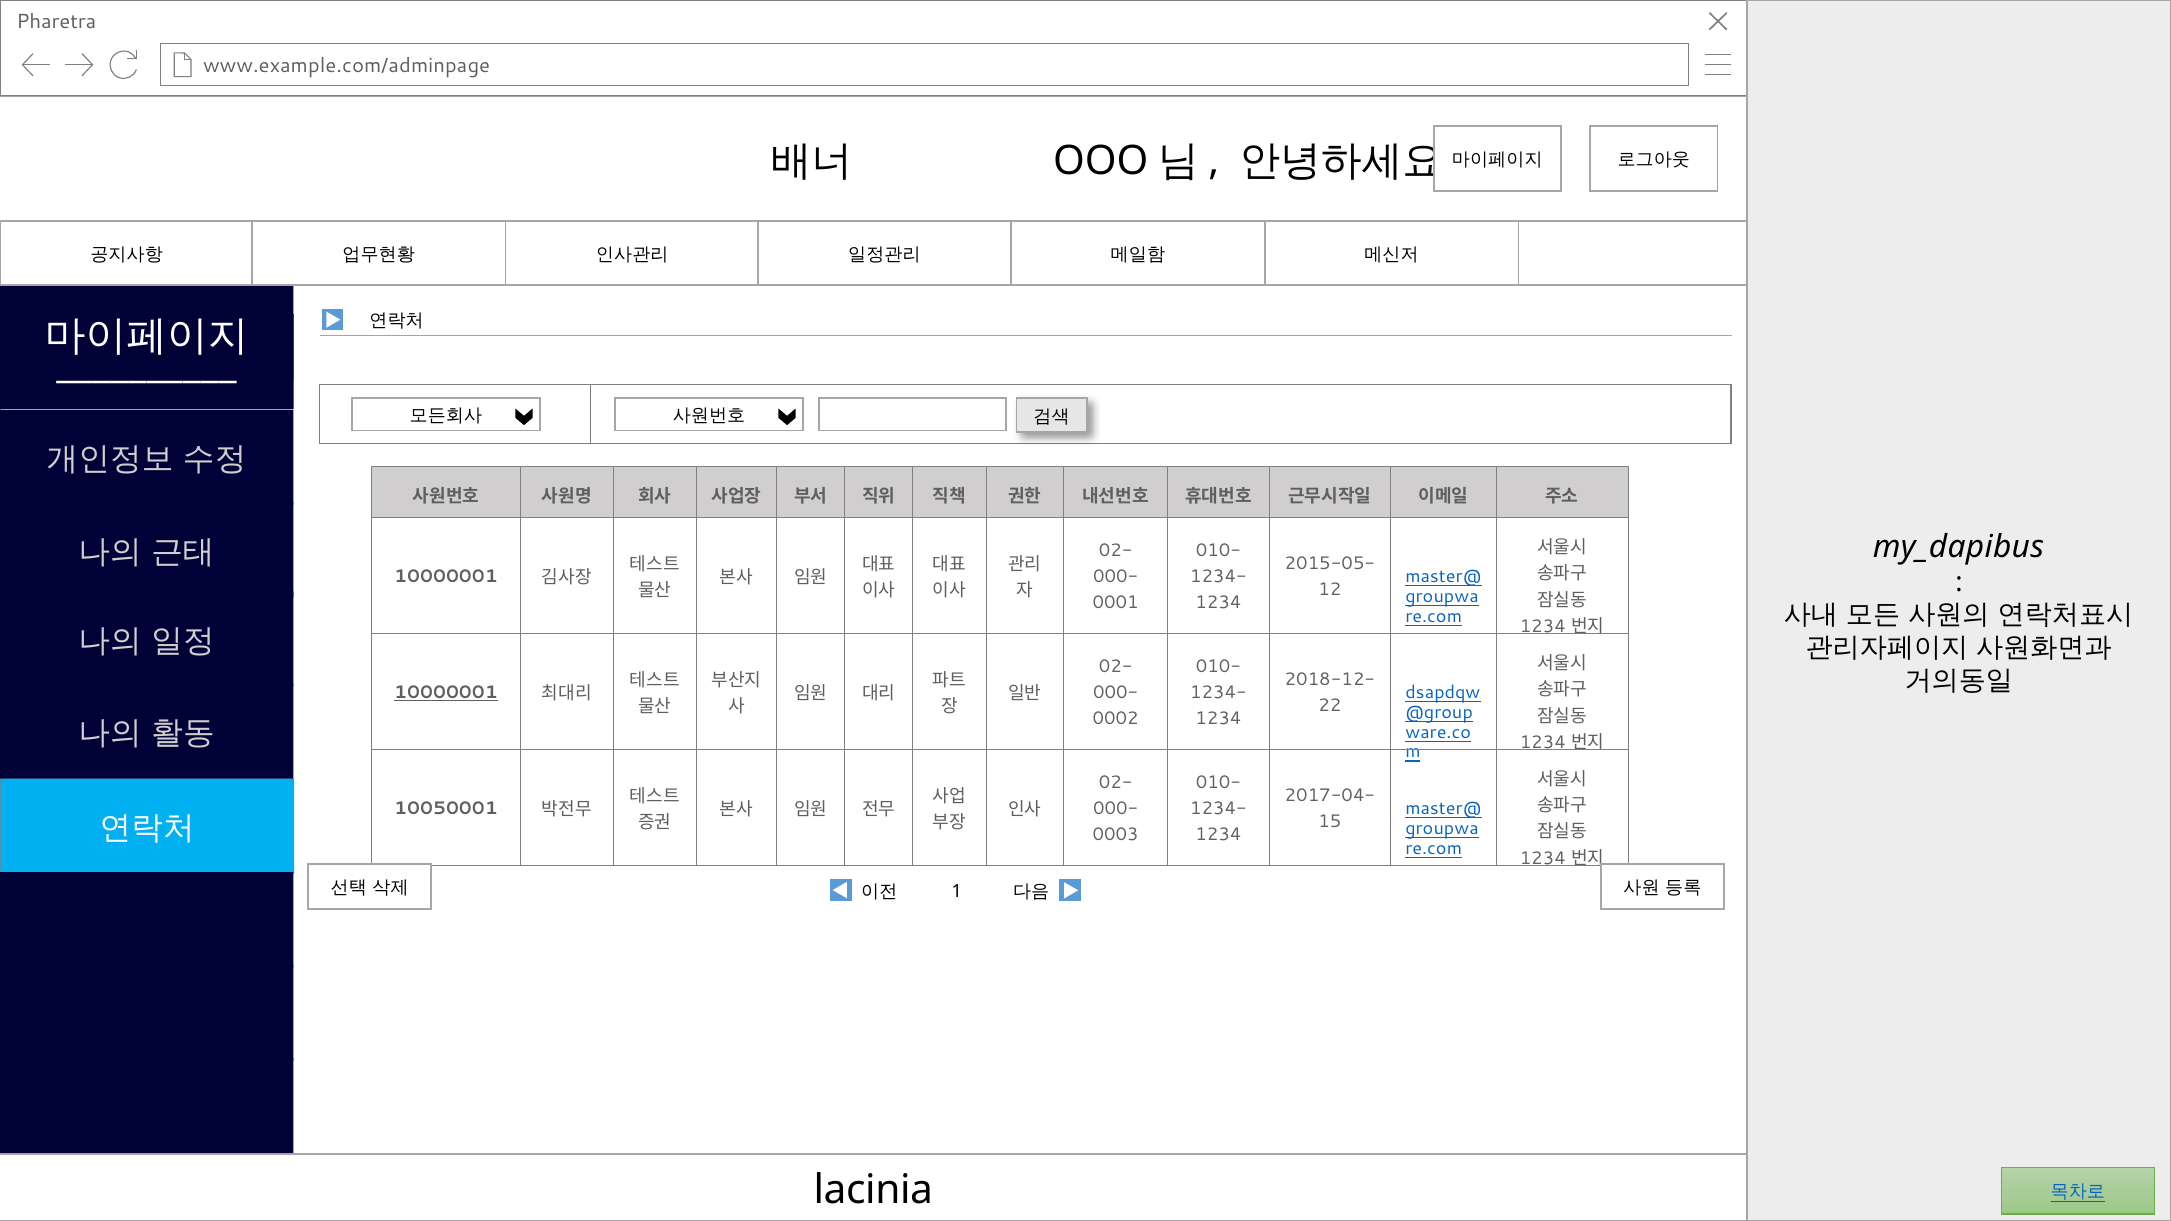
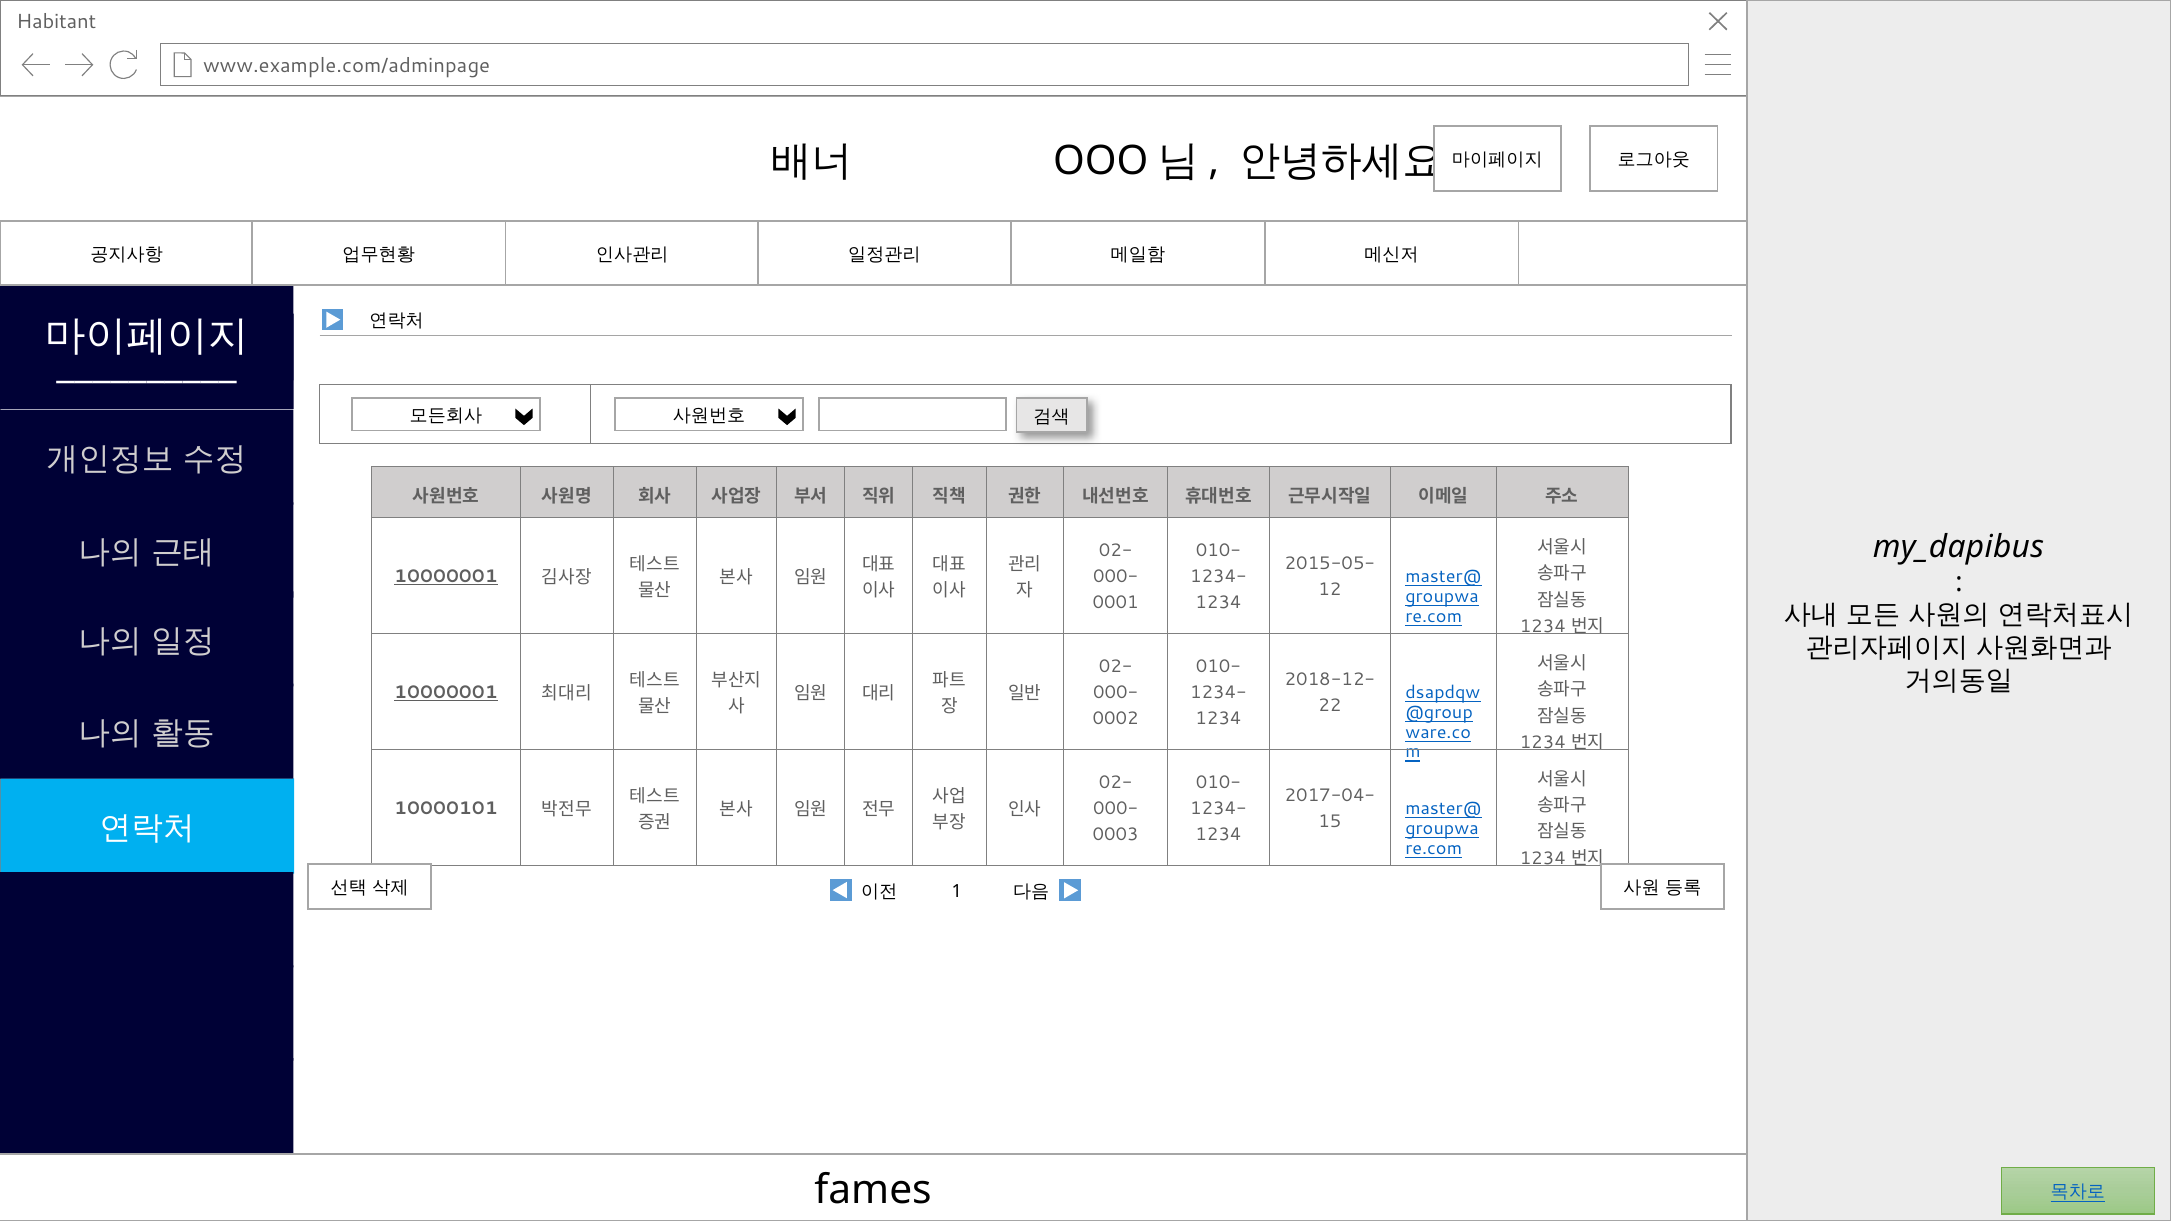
Pharetra: Pharetra -> Habitant (56, 22)
10000001 underline: none -> present (446, 577)
10050001: 10050001 -> 10000101 (446, 809)
lacinia: lacinia -> fames (873, 1191)
